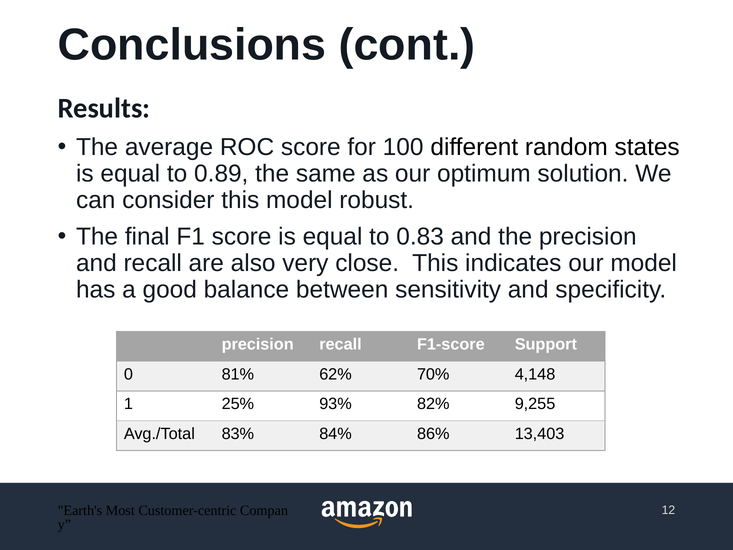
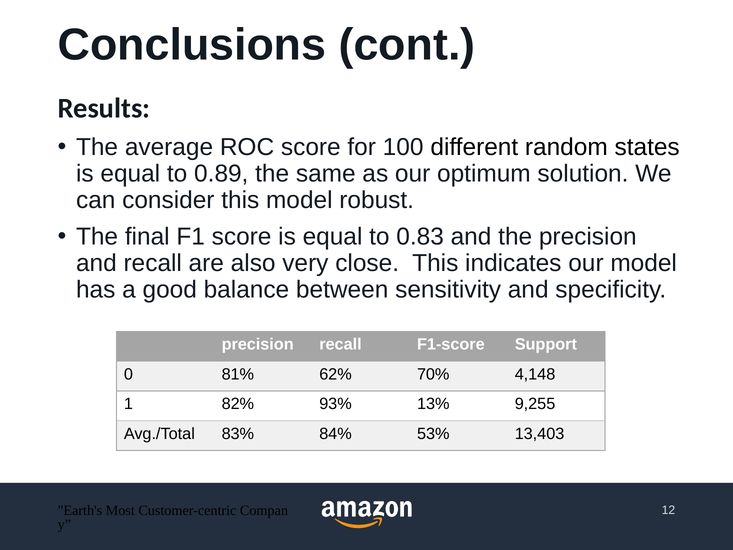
25%: 25% -> 82% (238, 404)
82%: 82% -> 13% (433, 404)
86%: 86% -> 53% (433, 433)
